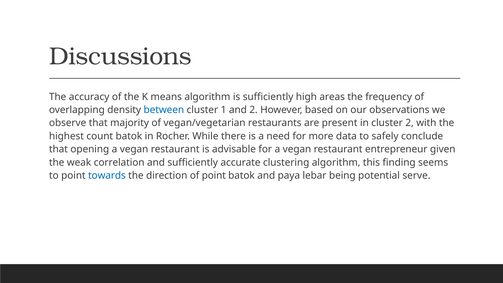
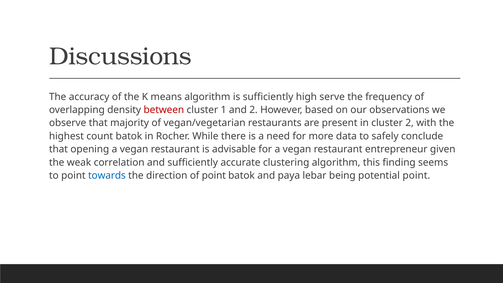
areas: areas -> serve (332, 97)
between colour: blue -> red (164, 110)
potential serve: serve -> point (416, 175)
